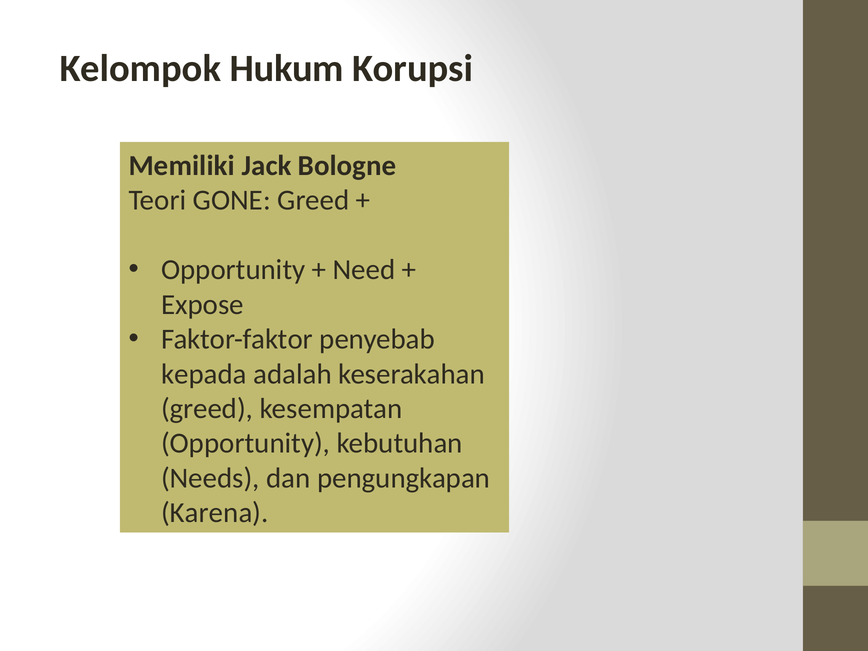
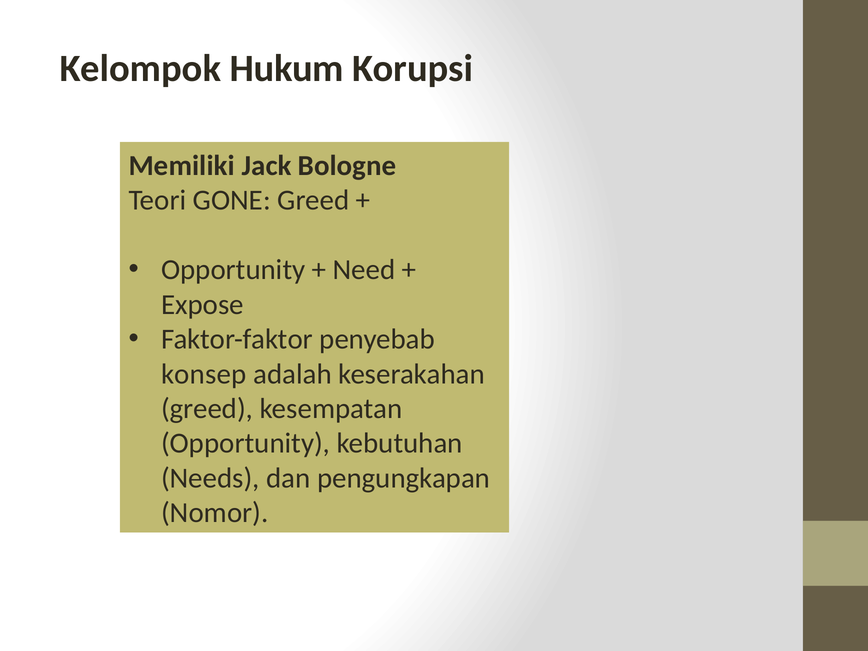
kepada: kepada -> konsep (204, 374)
Karena: Karena -> Nomor (215, 513)
